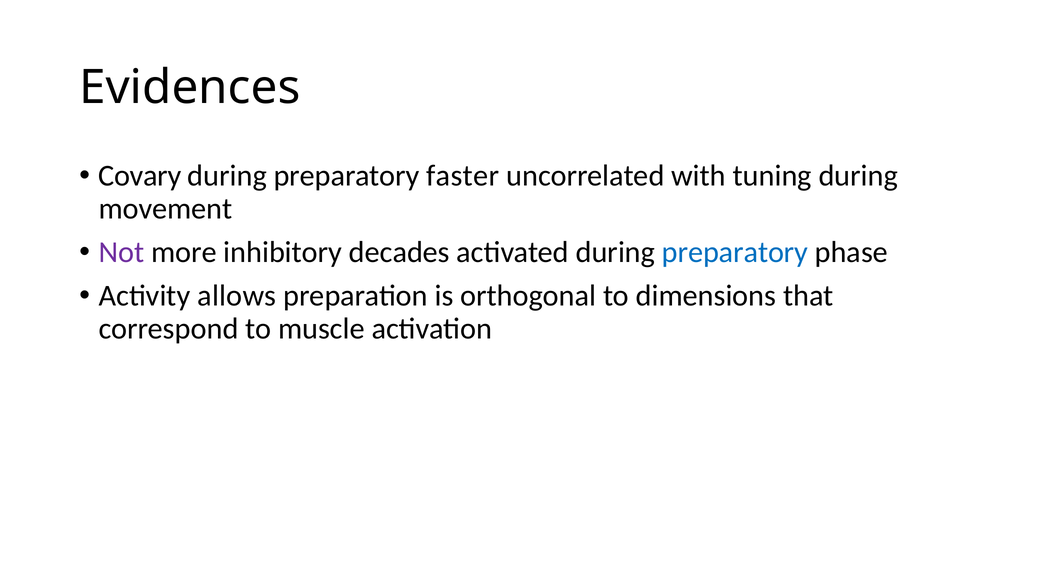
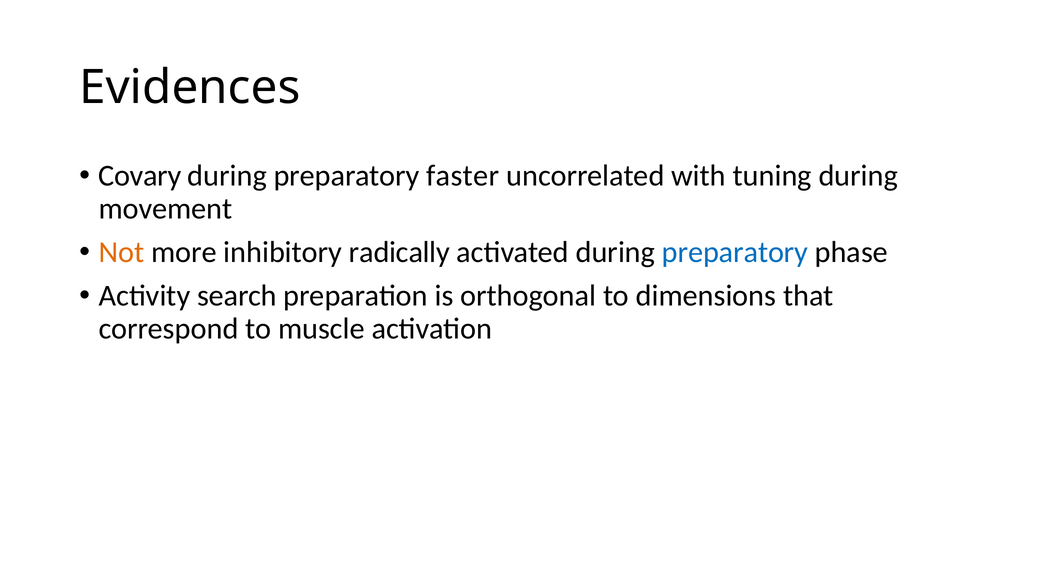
Not colour: purple -> orange (122, 252)
decades: decades -> radically (399, 252)
allows: allows -> search (237, 296)
